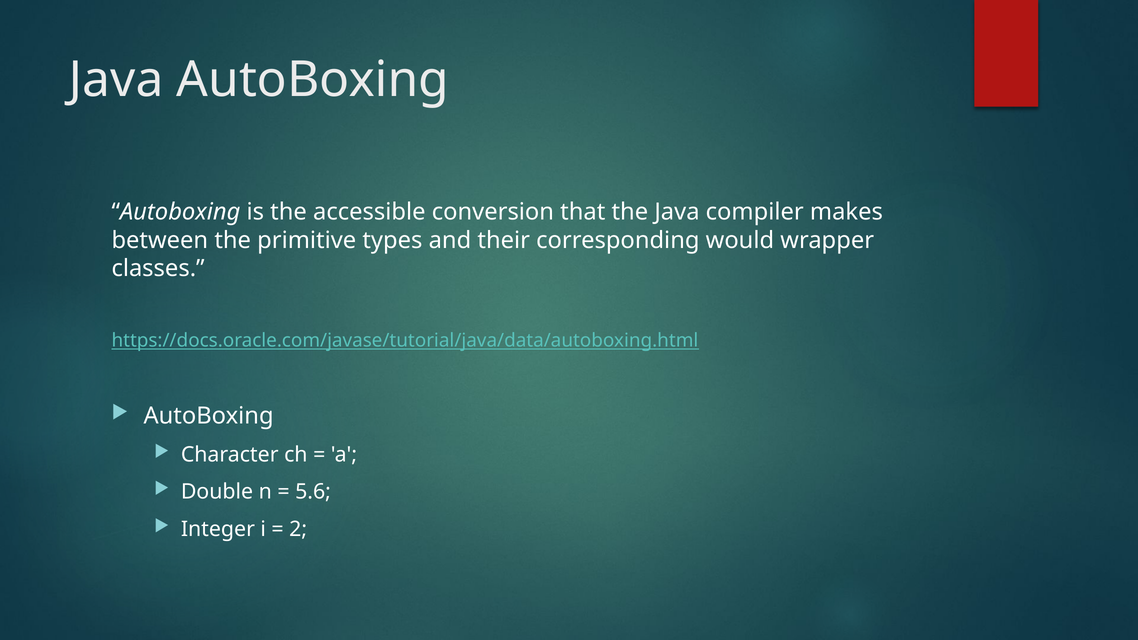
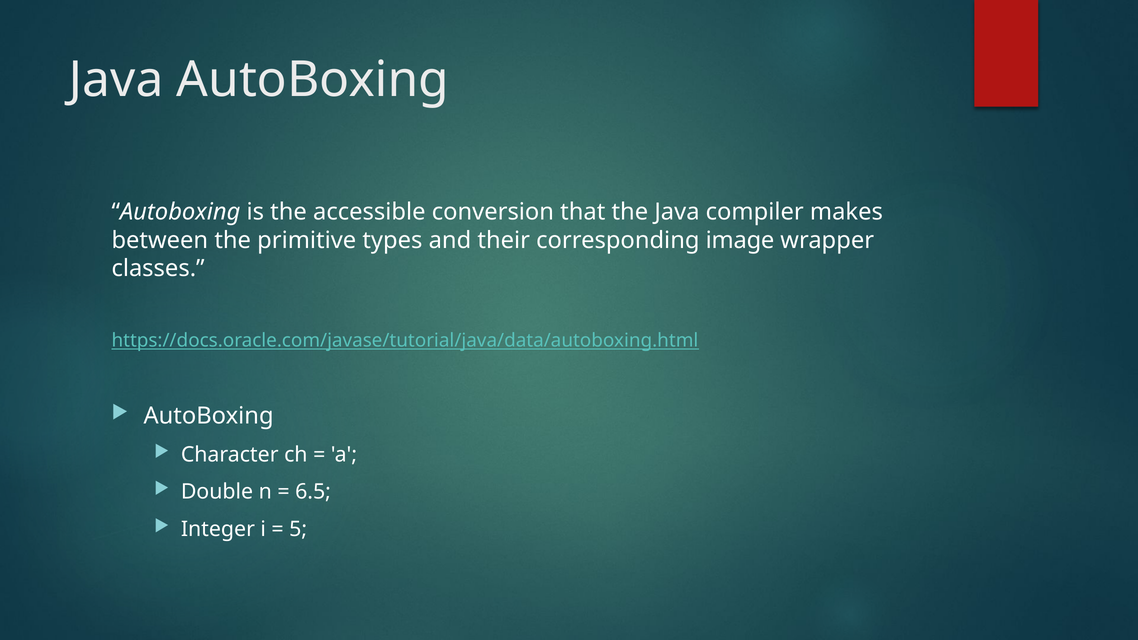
would: would -> image (740, 240)
5.6: 5.6 -> 6.5 (313, 492)
2: 2 -> 5 (298, 530)
